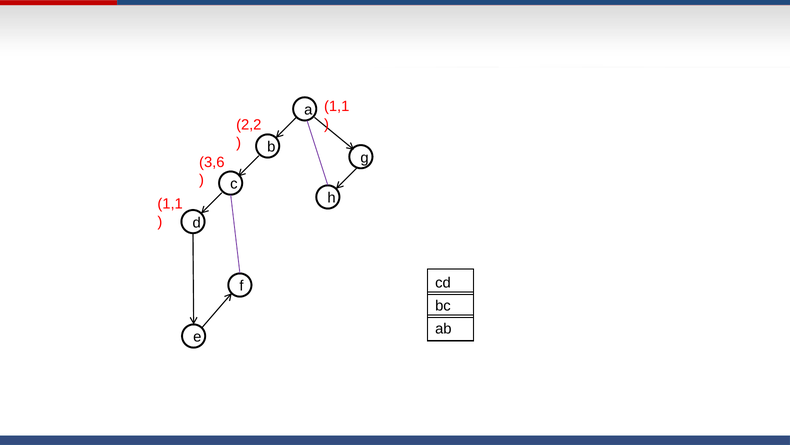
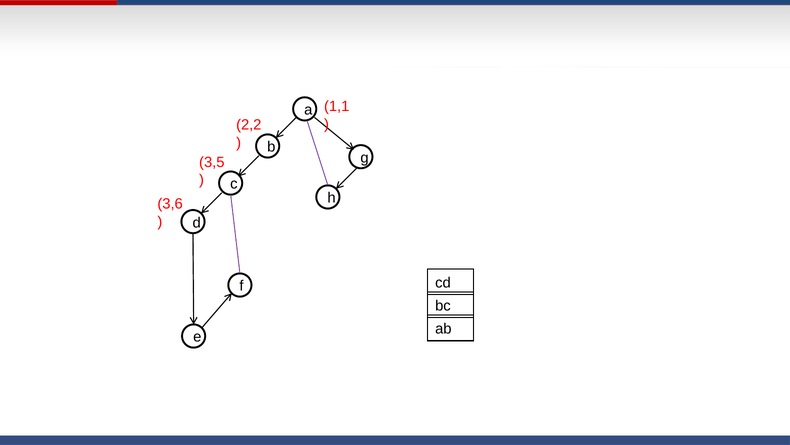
3,6: 3,6 -> 3,5 (212, 162)
1,1: 1,1 -> 3,6 (170, 204)
